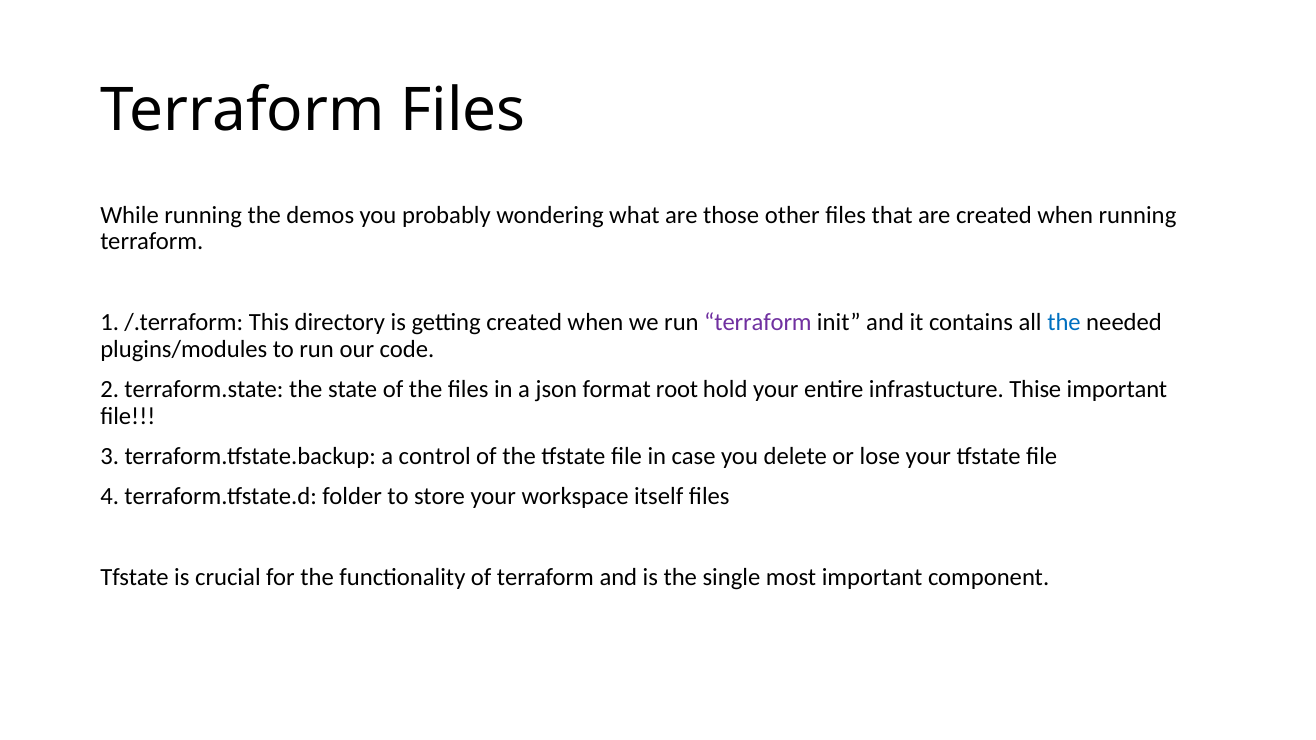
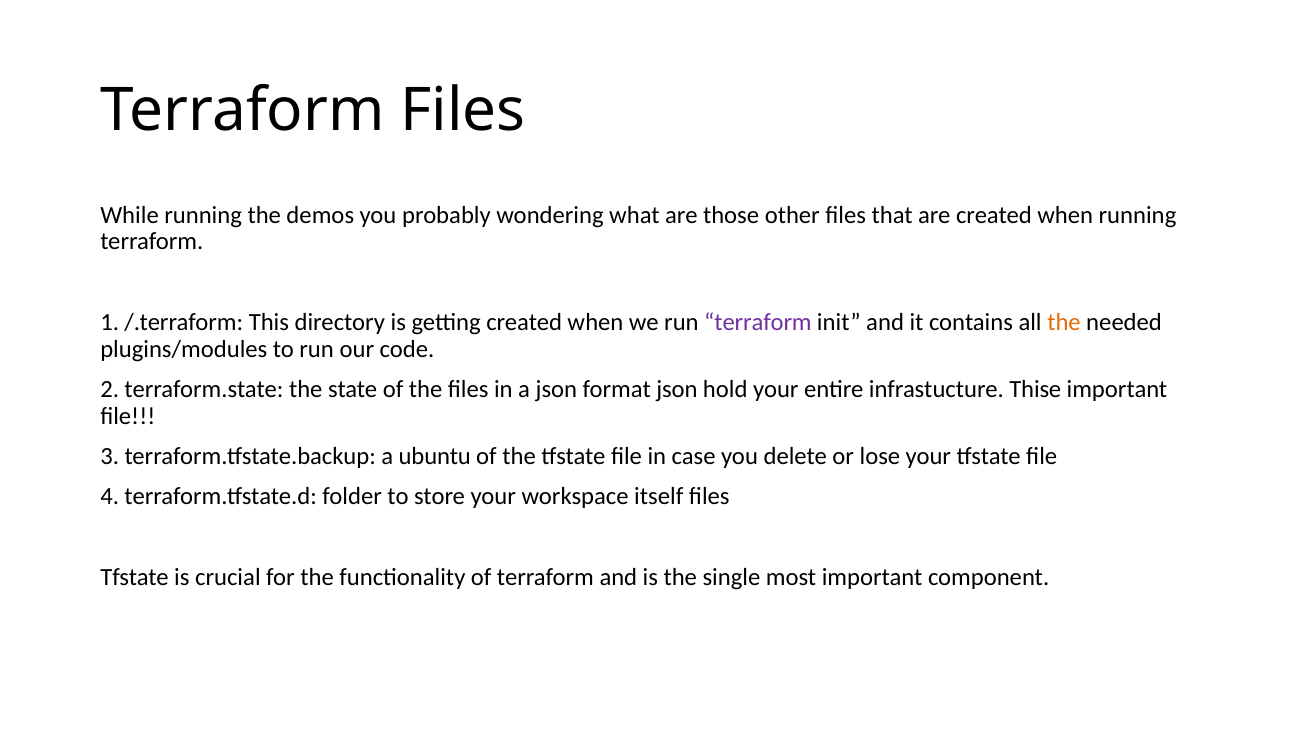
the colour: blue -> orange (1064, 323)
format root: root -> json (677, 390)
control: control -> ubuntu (435, 457)
